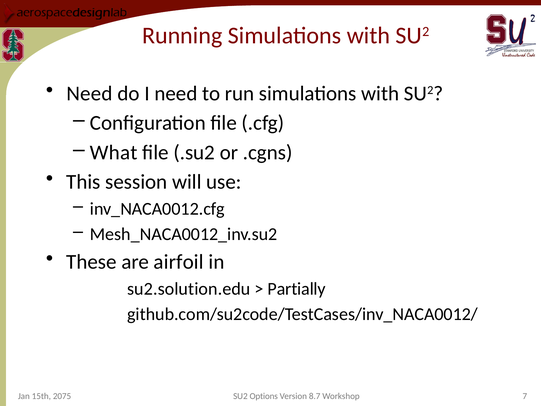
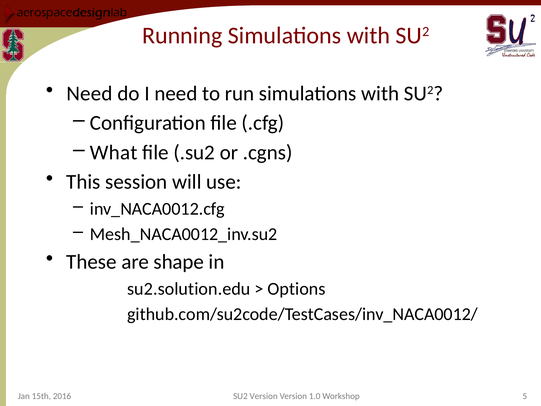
airfoil: airfoil -> shape (179, 262)
Partially: Partially -> Options (297, 289)
2075: 2075 -> 2016 (62, 396)
SU2 Options: Options -> Version (264, 396)
8.7: 8.7 -> 1.0 (315, 396)
7: 7 -> 5 (525, 396)
